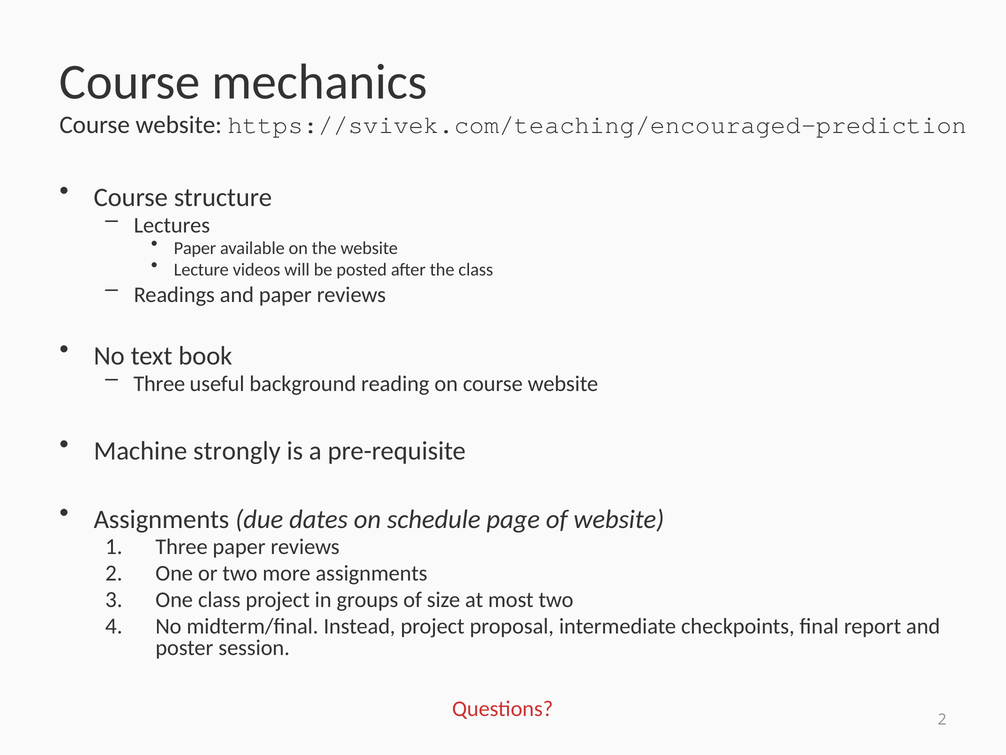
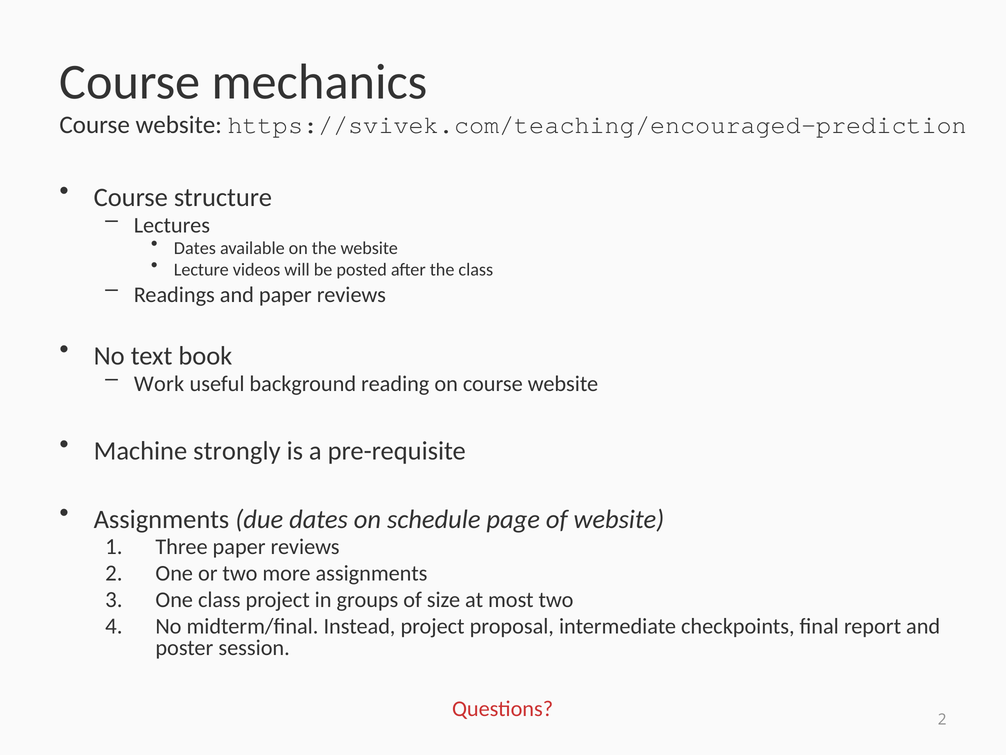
Paper: Paper -> Dates (195, 248)
Three: Three -> Work (159, 384)
